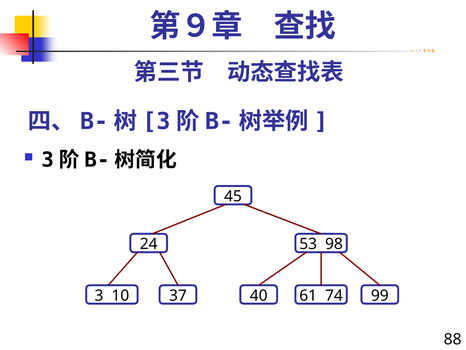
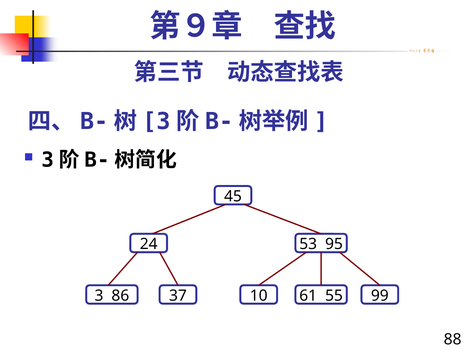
98: 98 -> 95 (334, 244)
10: 10 -> 86 (120, 295)
40: 40 -> 10 (259, 295)
74: 74 -> 55 (334, 295)
